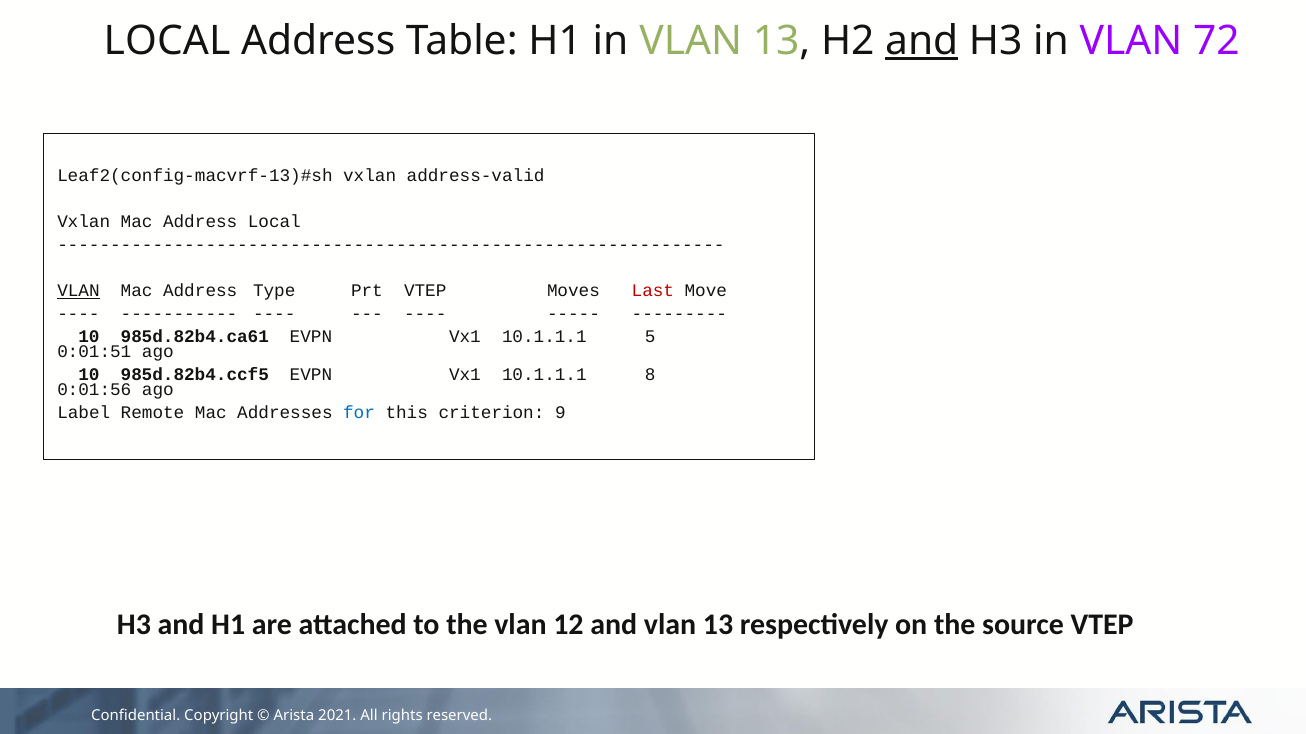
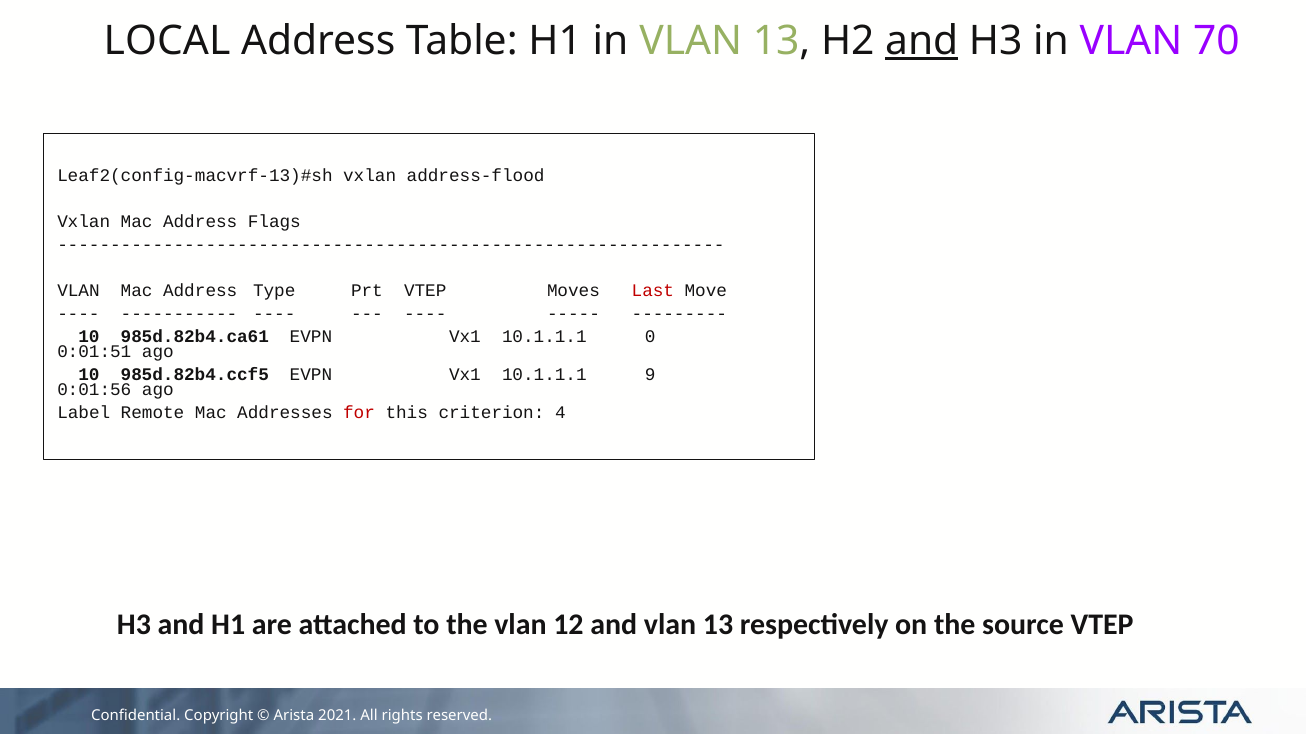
72: 72 -> 70 (1216, 41)
address-valid: address-valid -> address-flood (476, 176)
Address Local: Local -> Flags (274, 222)
VLAN underline: present -> none (78, 291)
5: 5 -> 0 (650, 337)
8: 8 -> 9 (650, 375)
for colour: blue -> red (359, 413)
9: 9 -> 4 (560, 413)
